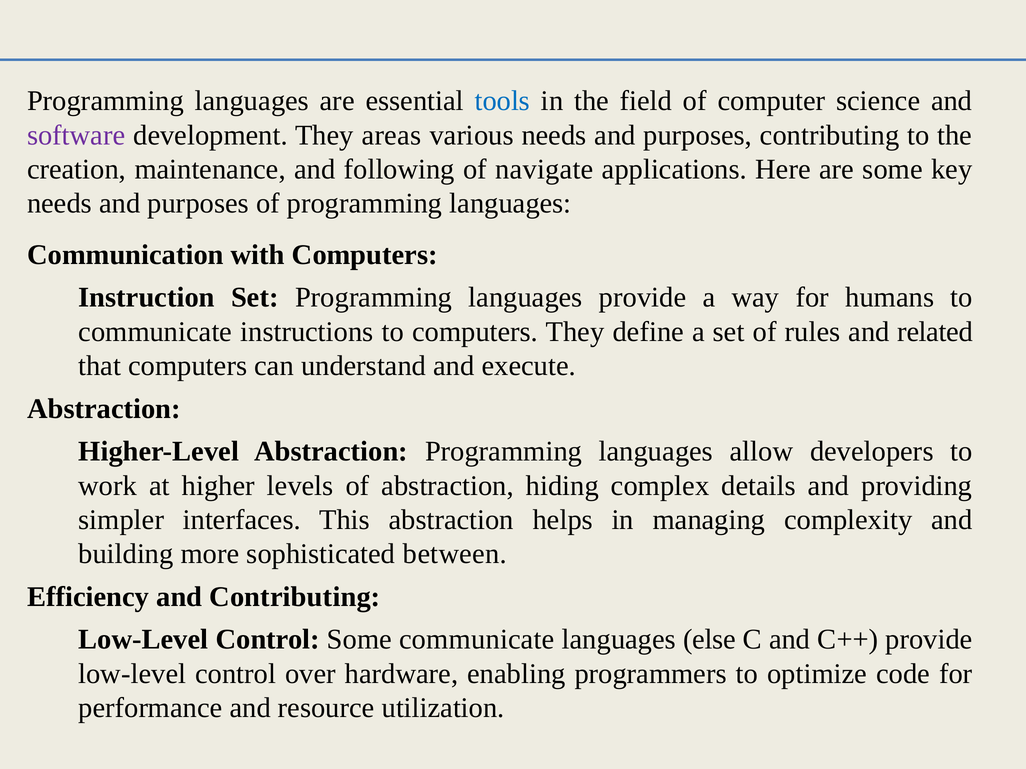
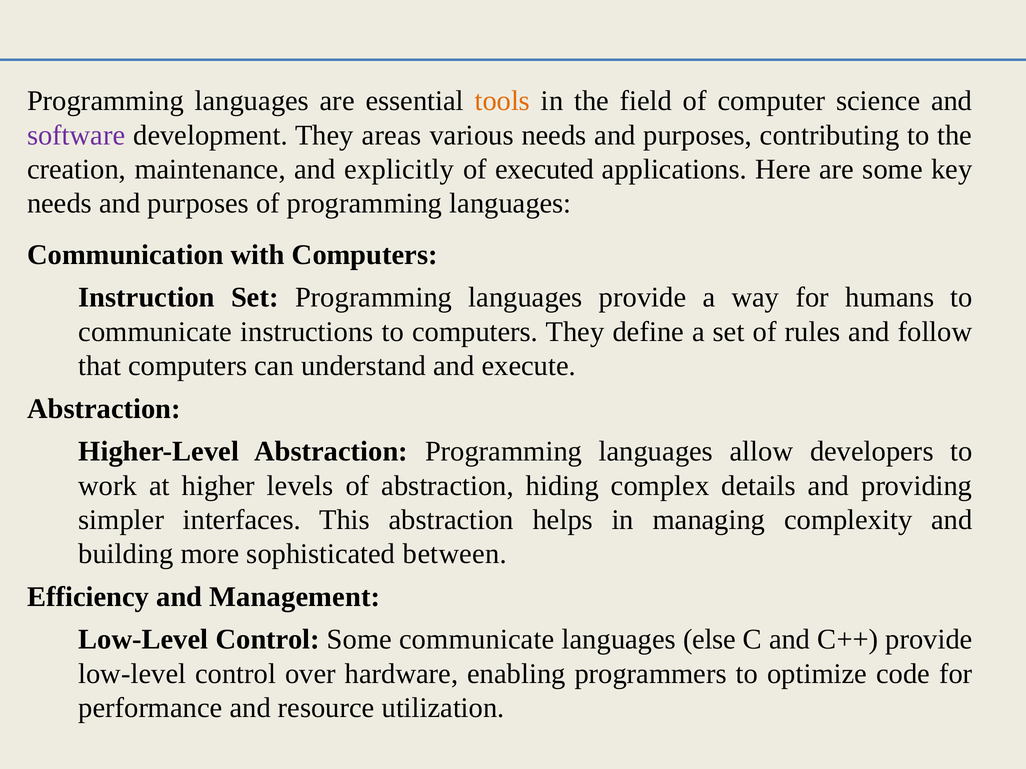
tools colour: blue -> orange (502, 101)
following: following -> explicitly (399, 169)
navigate: navigate -> executed (545, 169)
related: related -> follow (935, 332)
and Contributing: Contributing -> Management (295, 597)
